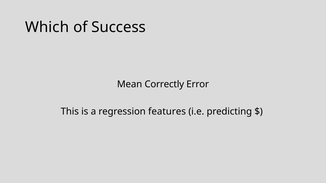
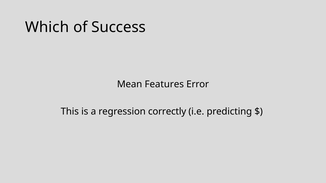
Correctly: Correctly -> Features (164, 84)
features: features -> correctly (167, 112)
